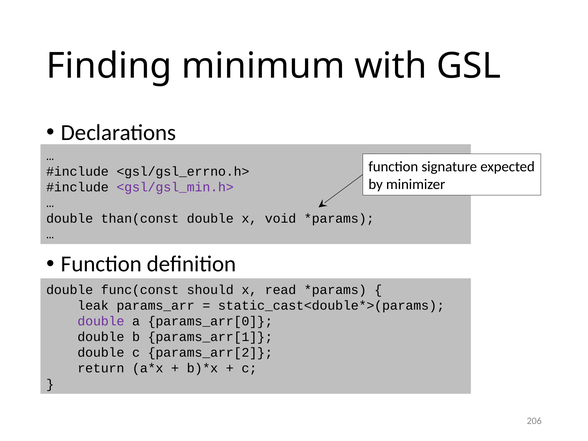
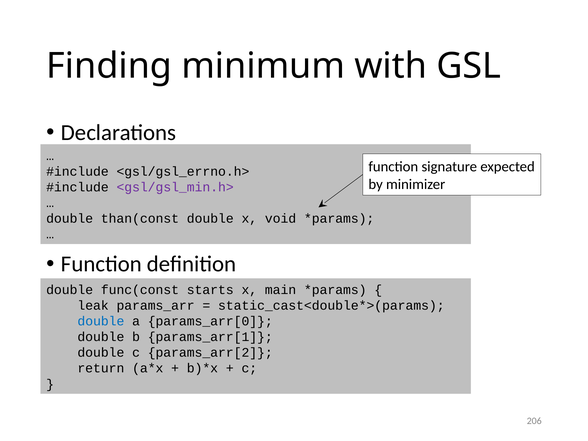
should: should -> starts (210, 290)
read: read -> main (281, 290)
double colour: purple -> blue (101, 321)
